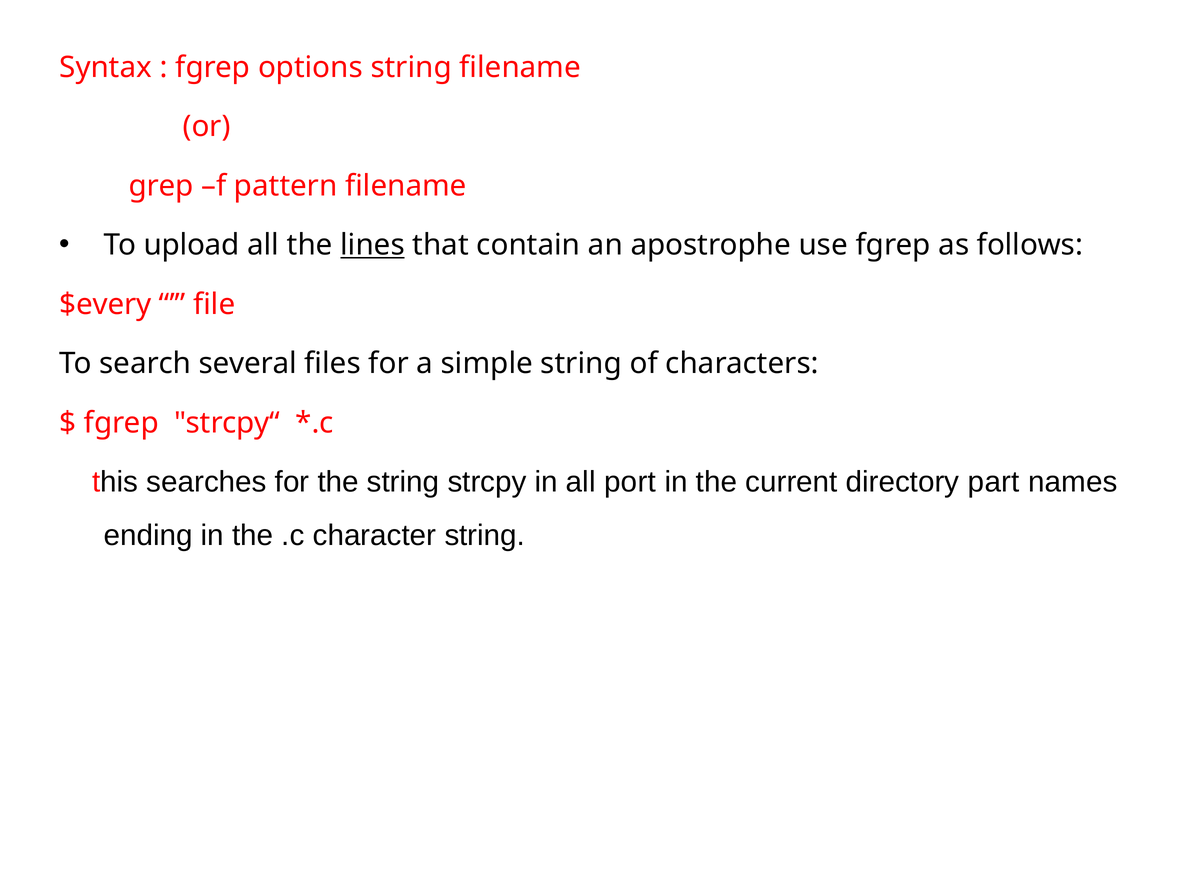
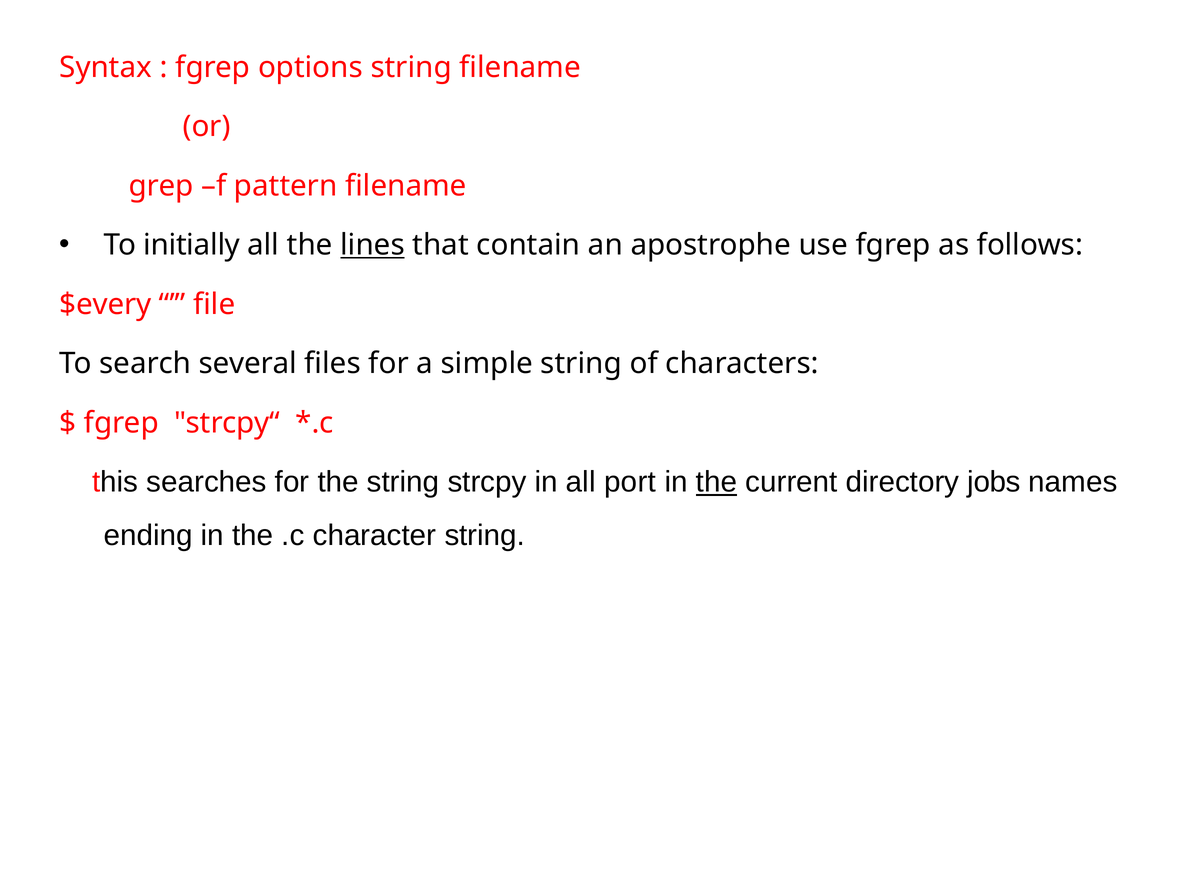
upload: upload -> initially (192, 245)
the underline: none -> present (716, 482)
part: part -> jobs (994, 482)
